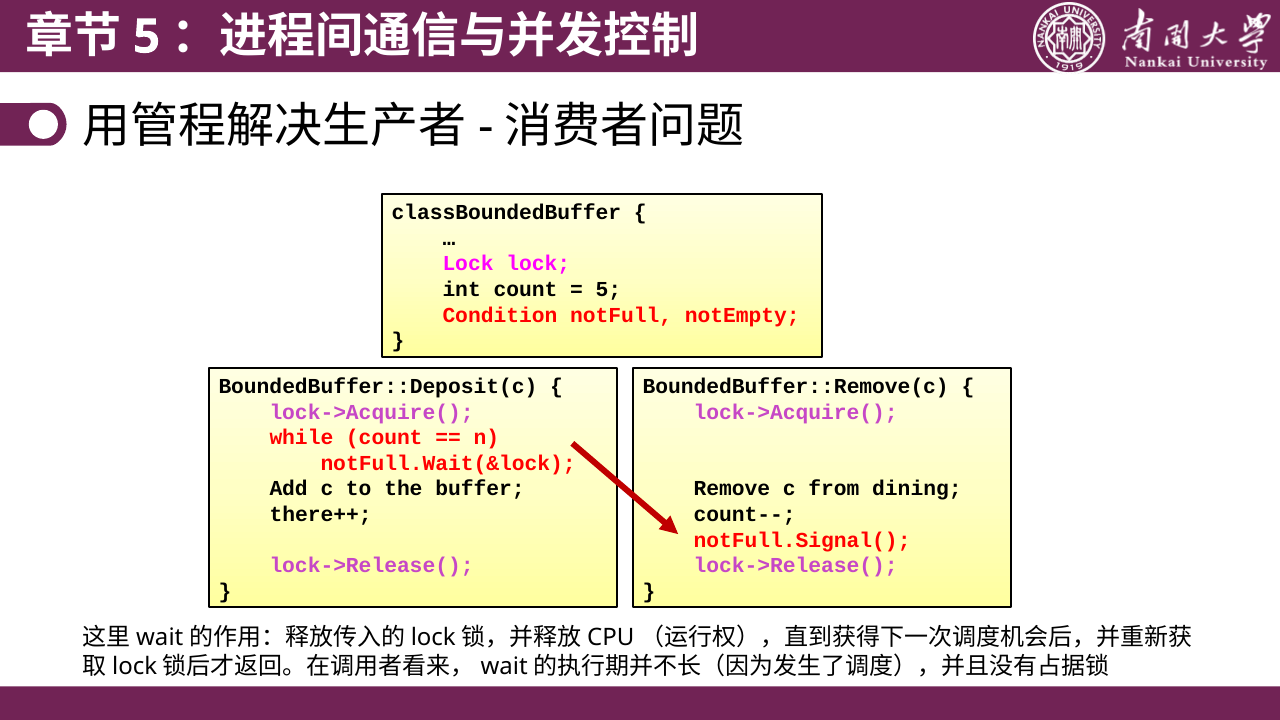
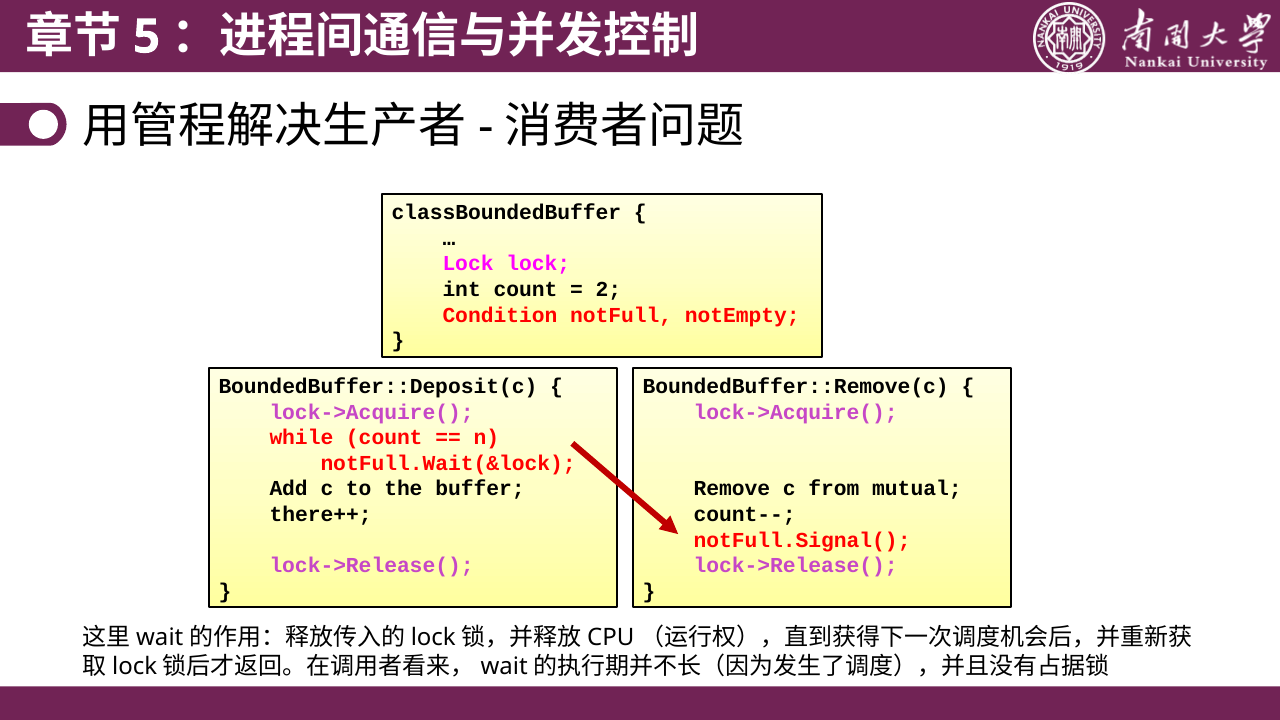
5: 5 -> 2 (608, 289)
dining: dining -> mutual (917, 489)
